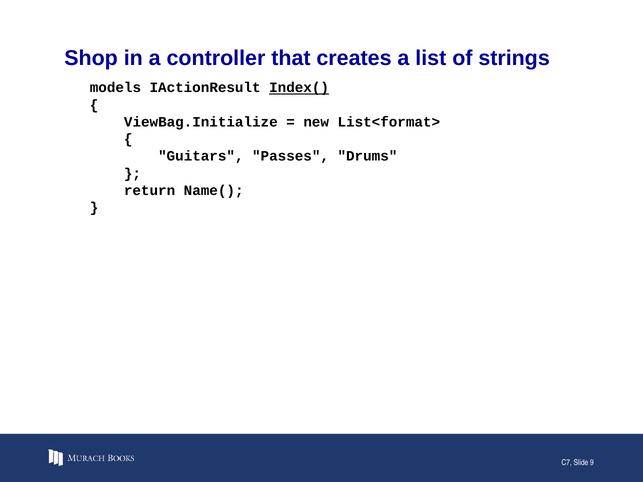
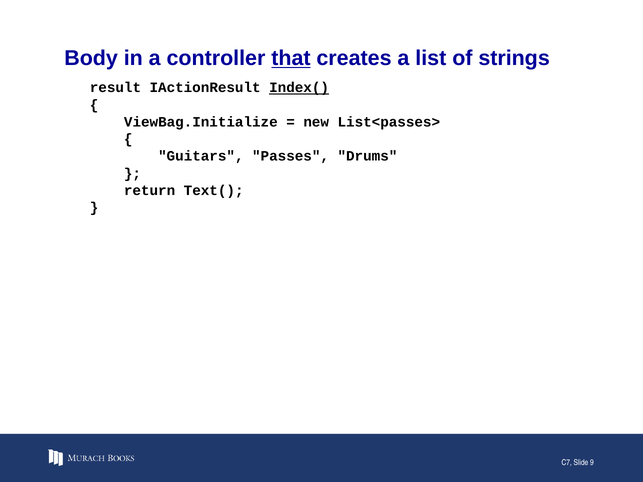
Shop: Shop -> Body (91, 58)
that underline: none -> present (291, 58)
models: models -> result (115, 88)
List<format>: List<format> -> List<passes> (389, 122)
Name(: Name( -> Text( (214, 191)
